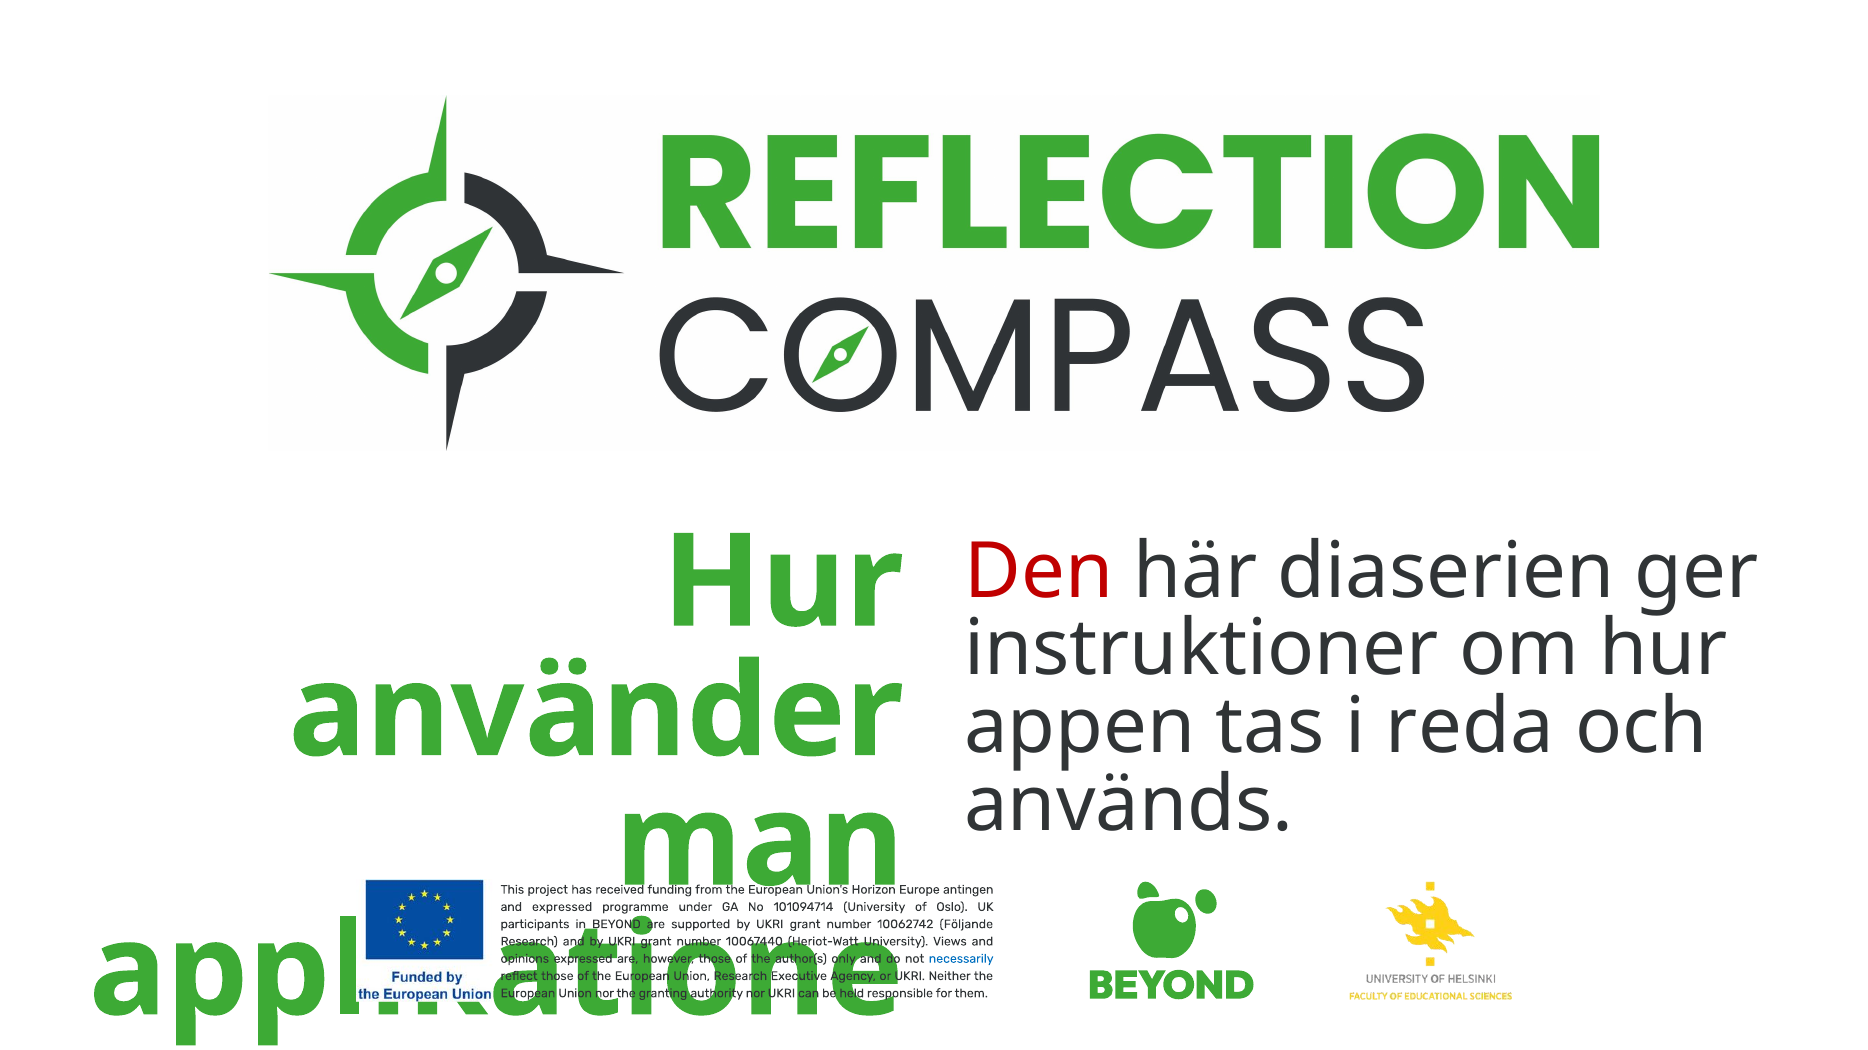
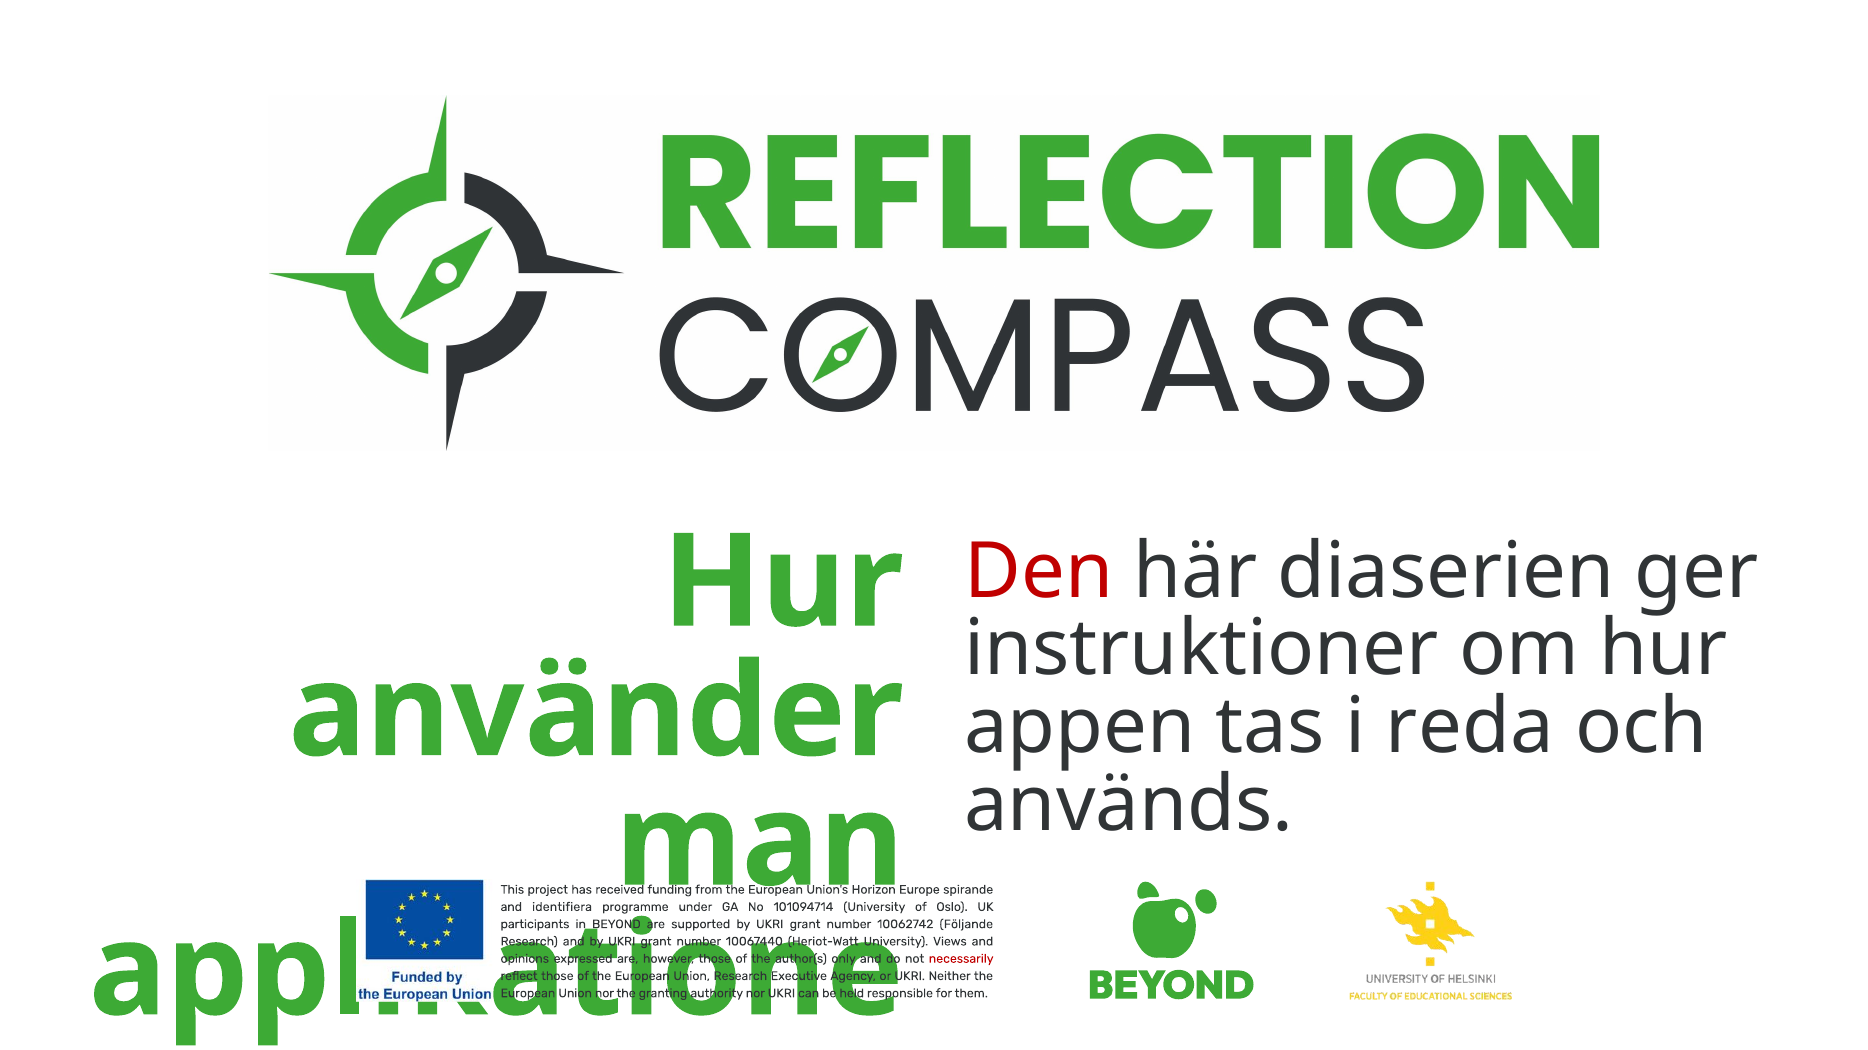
antingen: antingen -> spirande (968, 890)
and expressed: expressed -> identifiera (562, 908)
necessarily colour: blue -> red (961, 959)
